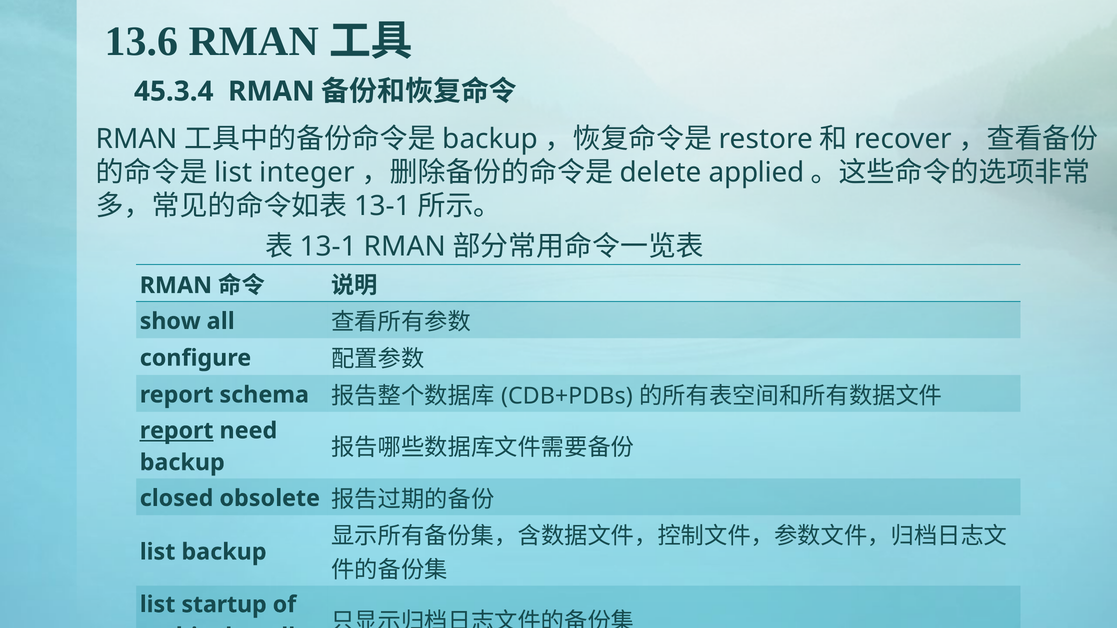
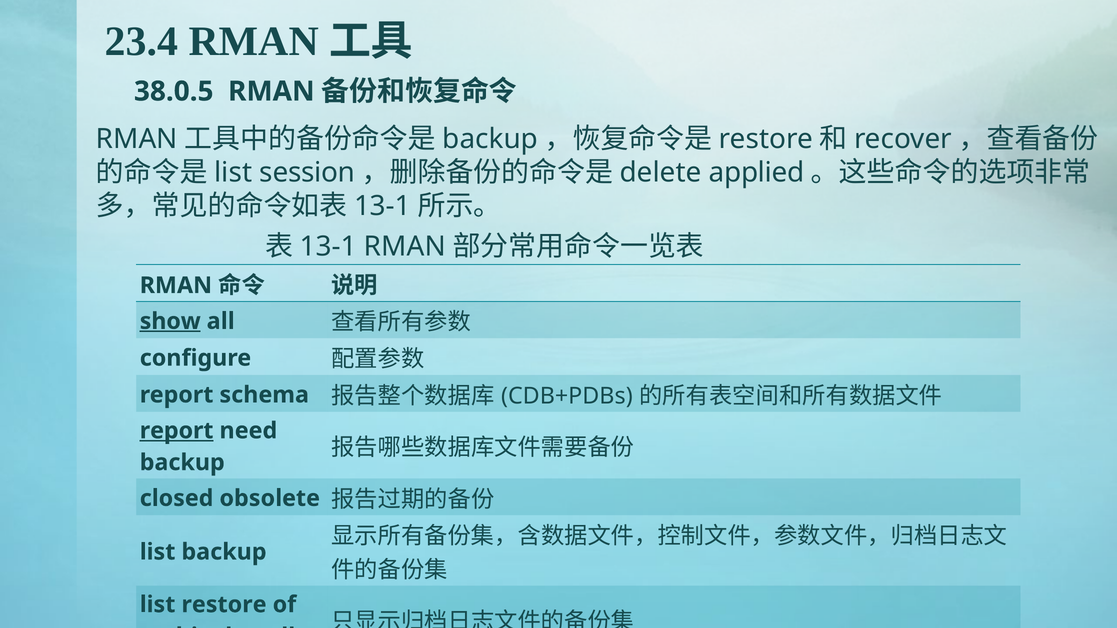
13.6: 13.6 -> 23.4 (142, 42)
45.3.4: 45.3.4 -> 38.0.5 (174, 91)
integer: integer -> session (307, 173)
show underline: none -> present (170, 321)
list startup: startup -> restore (224, 605)
